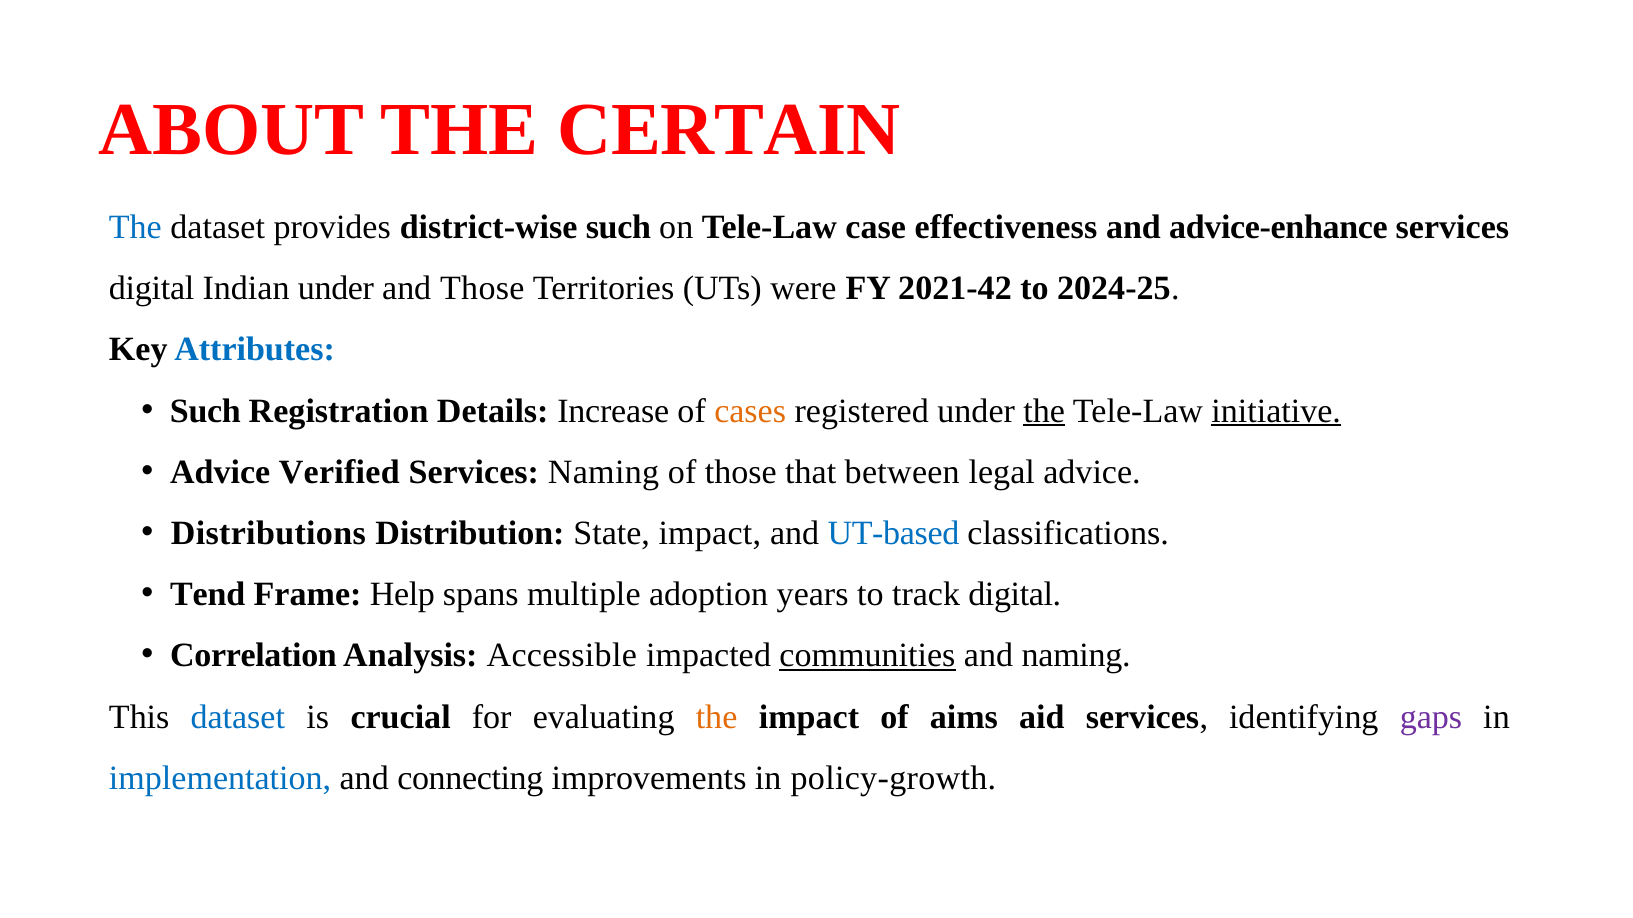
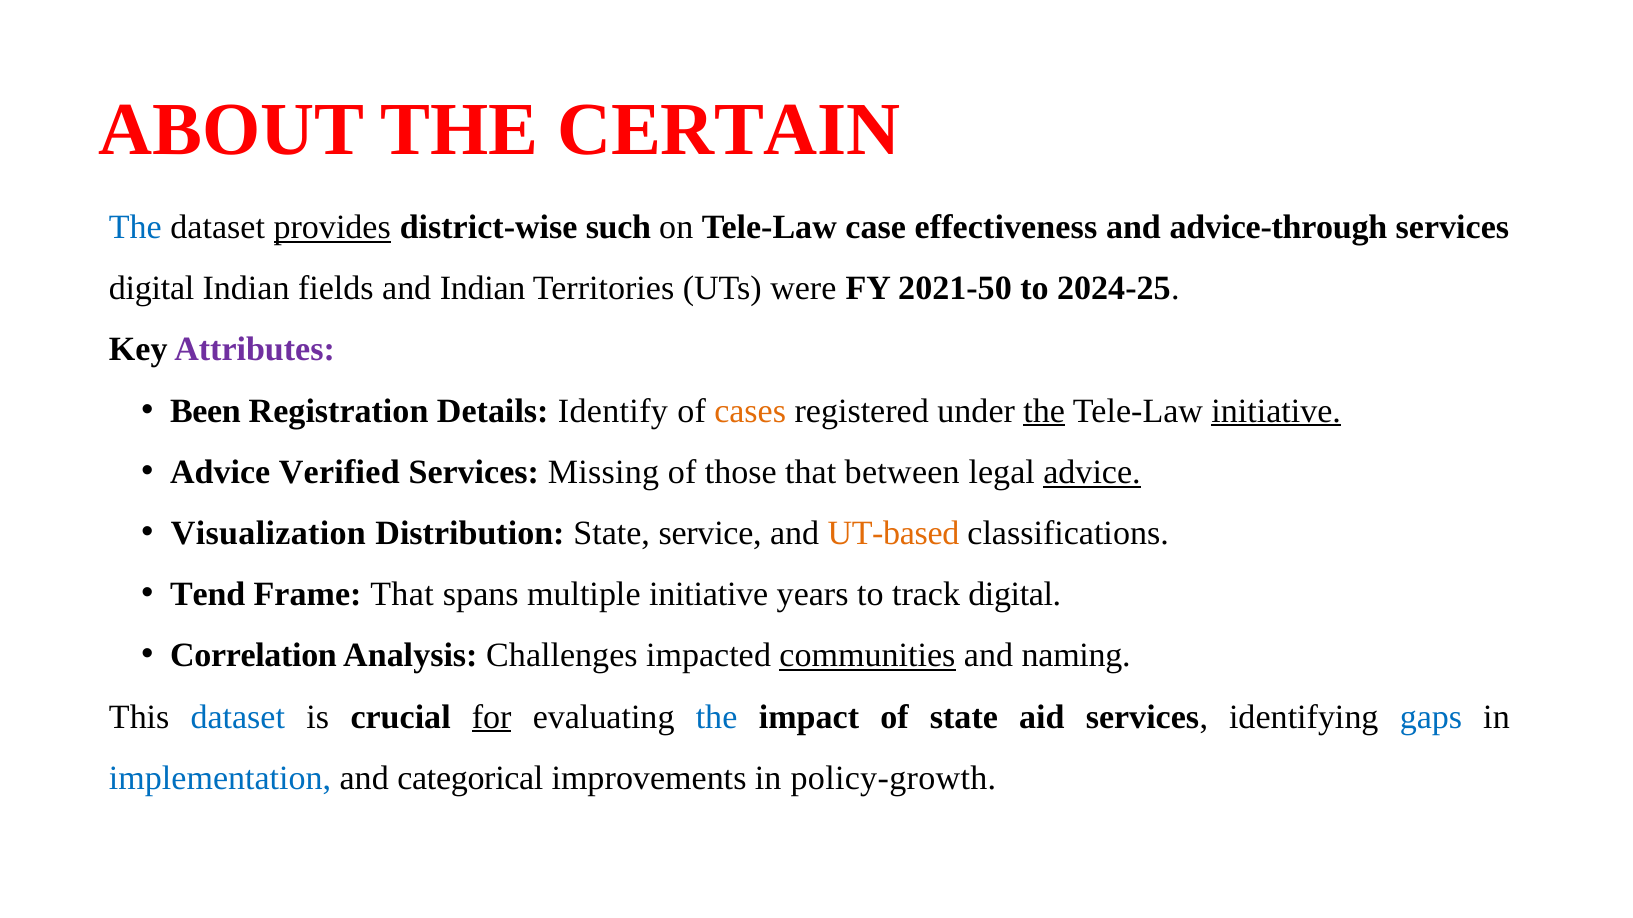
provides underline: none -> present (332, 227)
advice-enhance: advice-enhance -> advice-through (1278, 227)
Indian under: under -> fields (336, 289)
and Those: Those -> Indian (483, 289)
2021-42: 2021-42 -> 2021-50 (955, 289)
Attributes colour: blue -> purple (255, 350)
Such: Such -> Been (205, 411)
Increase: Increase -> Identify (613, 411)
Services Naming: Naming -> Missing (604, 472)
advice underline: none -> present (1092, 472)
Distributions: Distributions -> Visualization (268, 534)
State impact: impact -> service (710, 534)
UT-based colour: blue -> orange (893, 534)
Frame Help: Help -> That (402, 595)
multiple adoption: adoption -> initiative (709, 595)
Accessible: Accessible -> Challenges (562, 656)
for underline: none -> present (492, 717)
the colour: orange -> blue (717, 717)
of aims: aims -> state (964, 717)
gaps colour: purple -> blue (1431, 717)
connecting: connecting -> categorical (470, 778)
